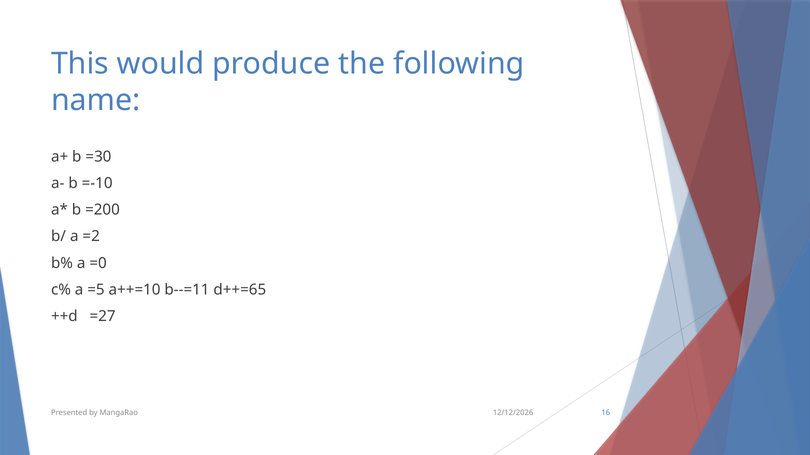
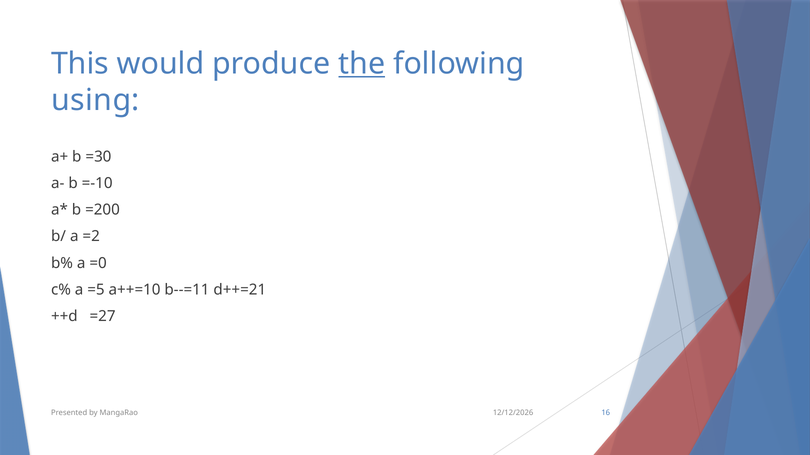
the underline: none -> present (362, 64)
name: name -> using (96, 100)
d++=65: d++=65 -> d++=21 (240, 290)
